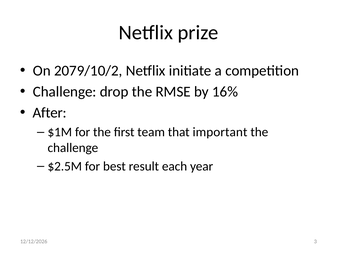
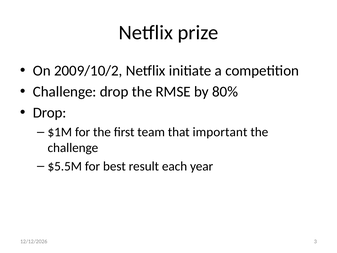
2079/10/2: 2079/10/2 -> 2009/10/2 (88, 71)
16%: 16% -> 80% (225, 92)
After: After -> Drop (50, 113)
$2.5M: $2.5M -> $5.5M (65, 166)
